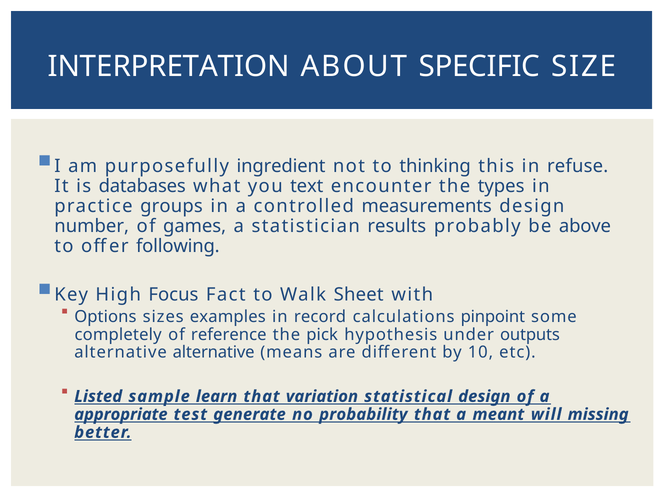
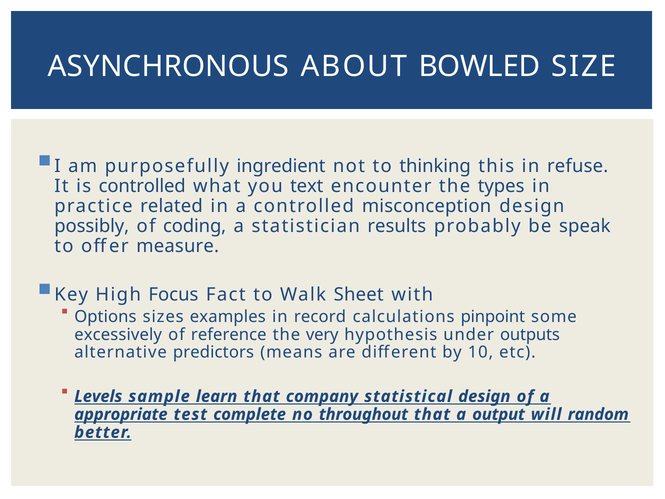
INTERPRETATION: INTERPRETATION -> ASYNCHRONOUS (169, 66)
SPECIFIC: SPECIFIC -> BOWLED (479, 66)
is databases: databases -> controlled (142, 186)
groups: groups -> related (171, 206)
measurements: measurements -> misconception (427, 206)
number: number -> possibly (92, 226)
games: games -> coding (195, 226)
above: above -> speak (585, 226)
following: following -> measure (178, 246)
completely: completely -> excessively (118, 334)
pick: pick -> very (322, 334)
alternative alternative: alternative -> predictors (213, 352)
Listed: Listed -> Levels (98, 396)
variation: variation -> company (322, 396)
generate: generate -> complete (250, 414)
probability: probability -> throughout (363, 414)
meant: meant -> output (499, 414)
missing: missing -> random (598, 414)
